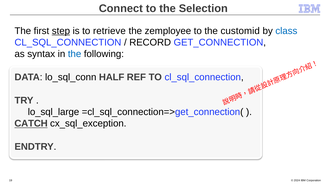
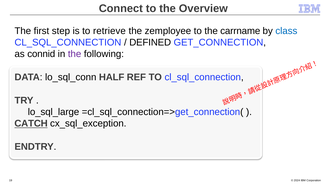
Selection: Selection -> Overview (203, 9)
step underline: present -> none (61, 31)
customid: customid -> carrname (240, 31)
RECORD: RECORD -> DEFINED (150, 42)
syntax: syntax -> connid (41, 54)
the colour: blue -> purple (75, 54)
